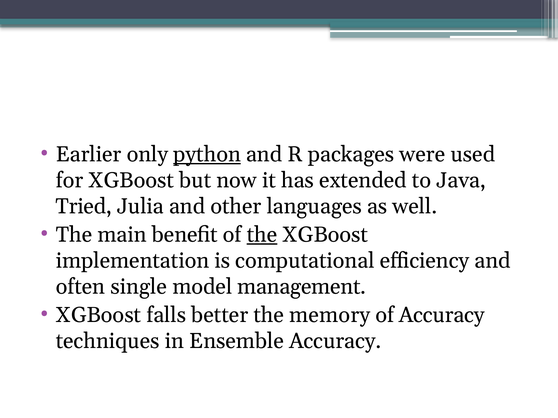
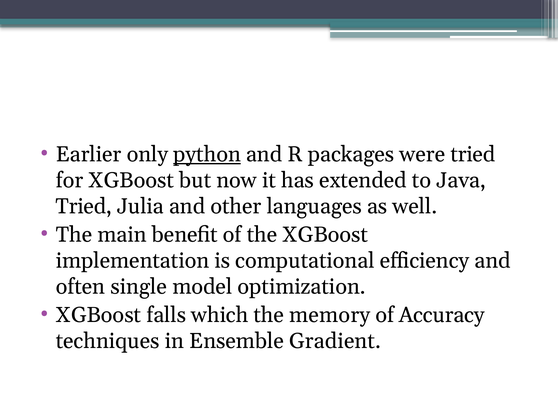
were used: used -> tried (473, 155)
the underline: present -> none (262, 235)
management: management -> optimization (302, 287)
better: better -> which (220, 316)
Ensemble Accuracy: Accuracy -> Gradient (335, 342)
